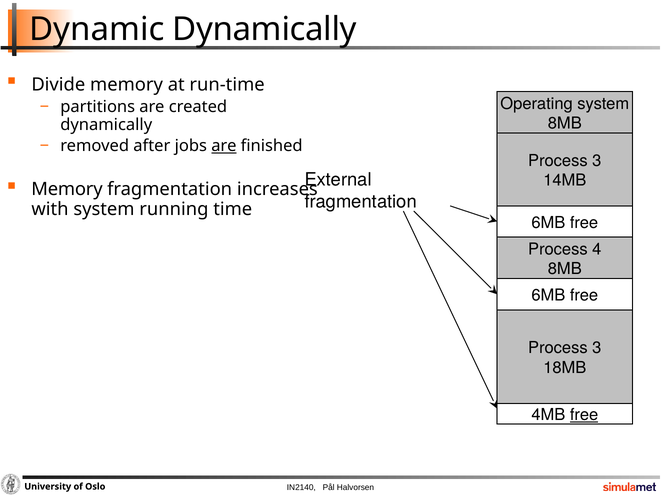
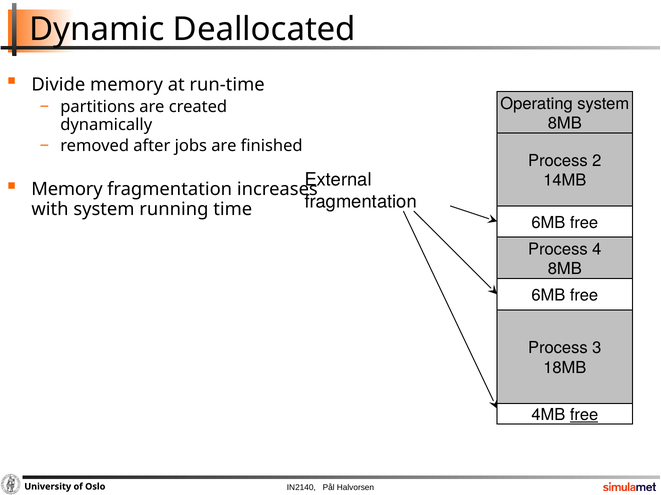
Dynamic Dynamically: Dynamically -> Deallocated (264, 29)
are underline: present -> none (224, 146)
3: 3 -> 2 (597, 161)
